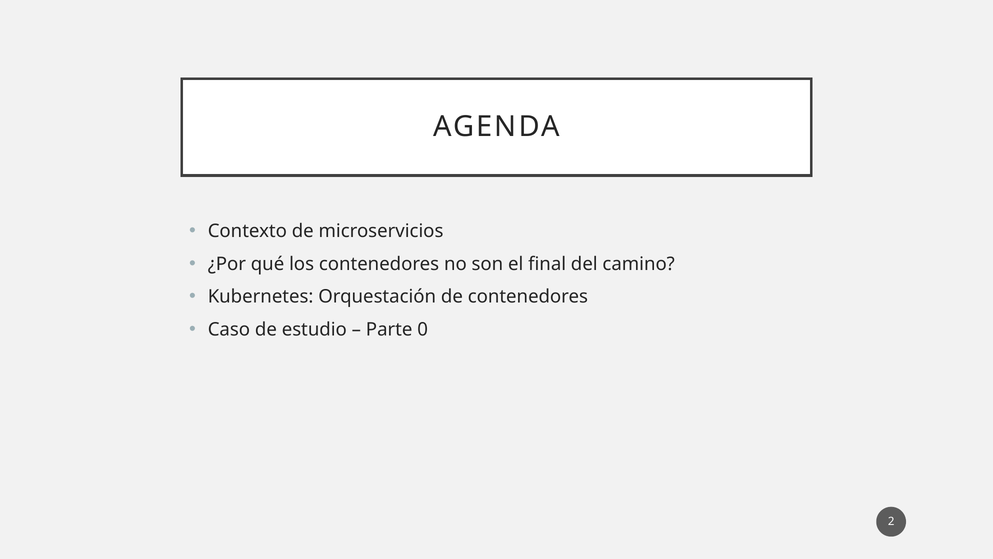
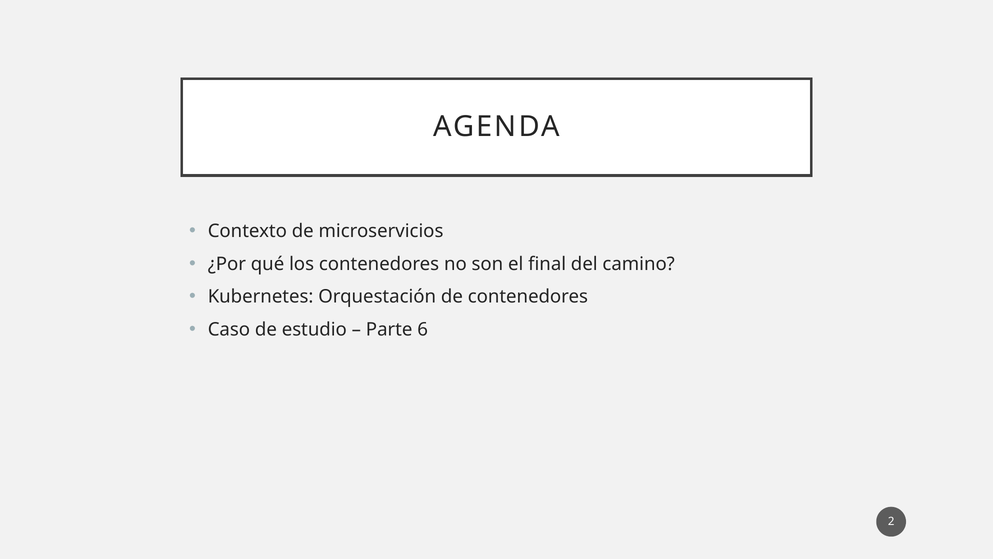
0: 0 -> 6 (423, 329)
